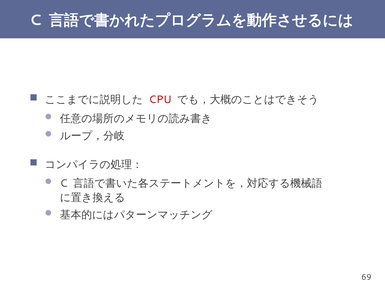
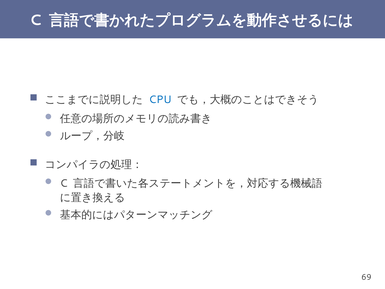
CPU colour: red -> blue (160, 100)
